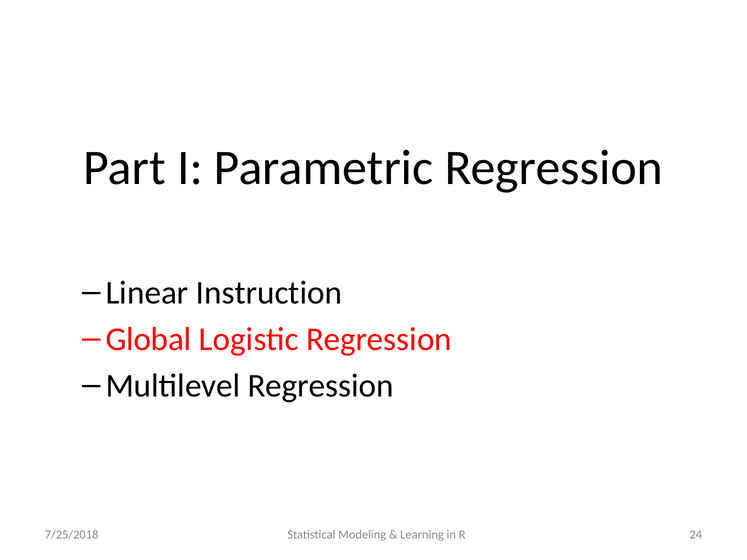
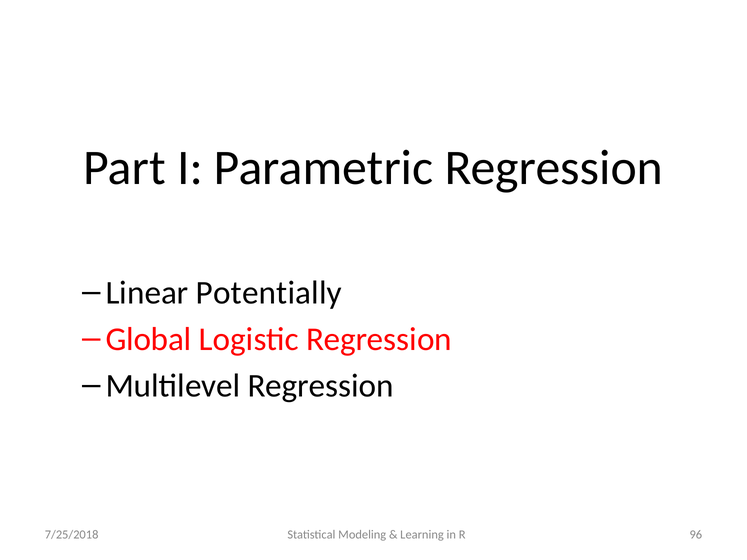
Instruction: Instruction -> Potentially (269, 293)
24: 24 -> 96 (696, 535)
